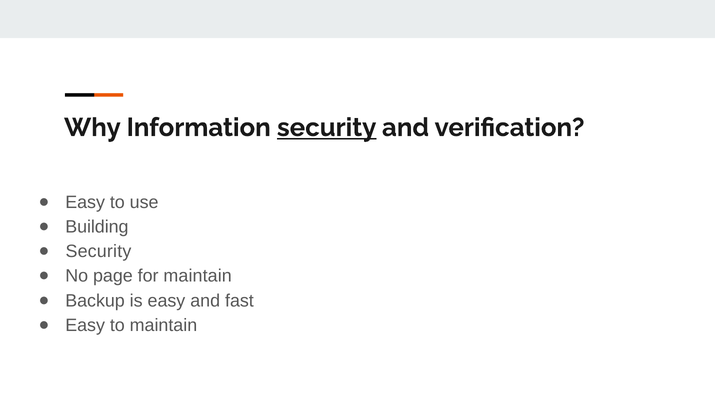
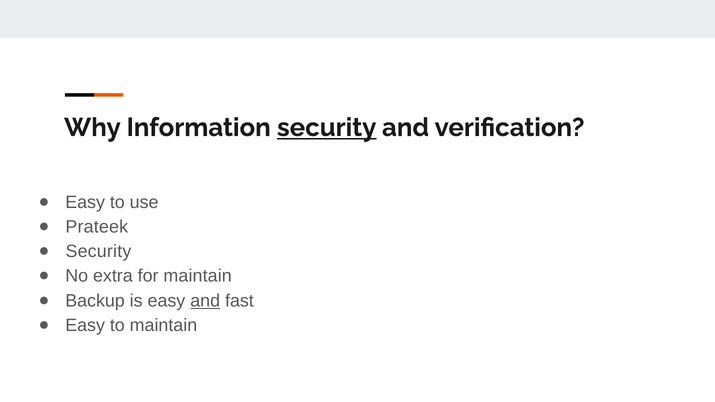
Building: Building -> Prateek (97, 227)
page: page -> extra (113, 276)
and underline: none -> present (205, 301)
